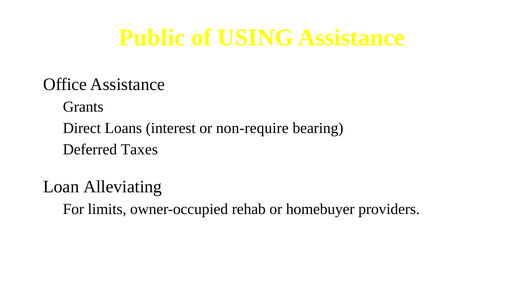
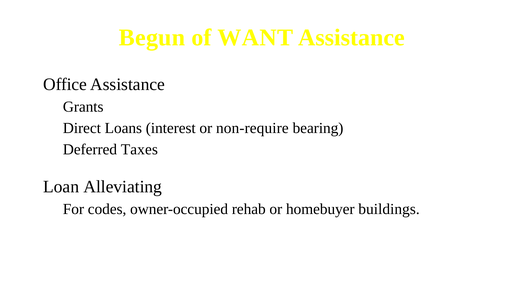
Public: Public -> Begun (152, 38)
USING: USING -> WANT (255, 38)
limits: limits -> codes (107, 209)
providers: providers -> buildings (389, 209)
